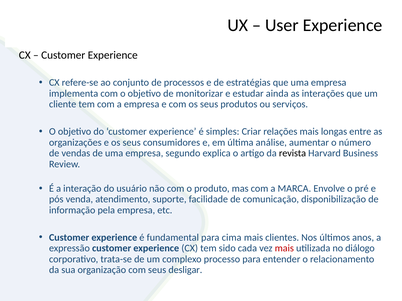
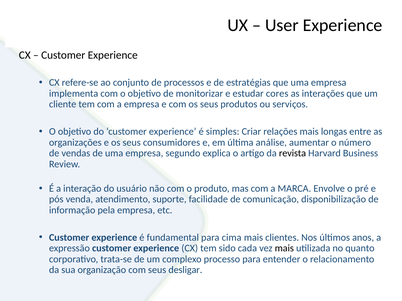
ainda: ainda -> cores (277, 94)
mais colour: red -> black (284, 249)
diálogo: diálogo -> quanto (360, 249)
